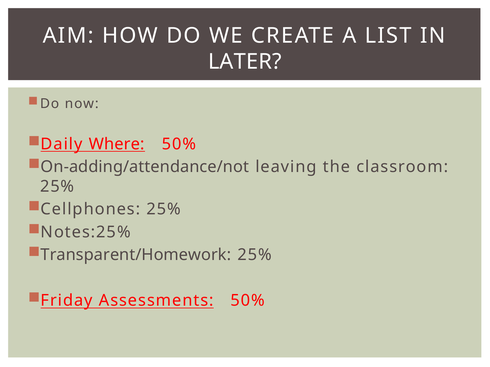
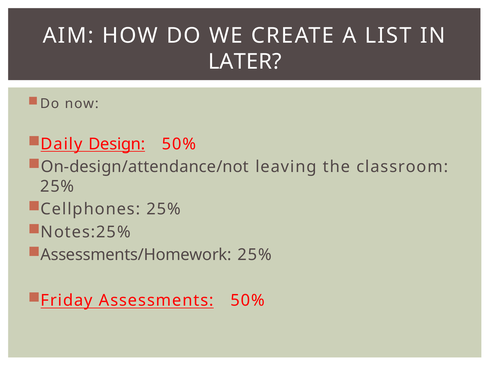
Where: Where -> Design (117, 144)
On-adding/attendance/not: On-adding/attendance/not -> On-design/attendance/not (145, 167)
Transparent/Homework: Transparent/Homework -> Assessments/Homework (136, 255)
